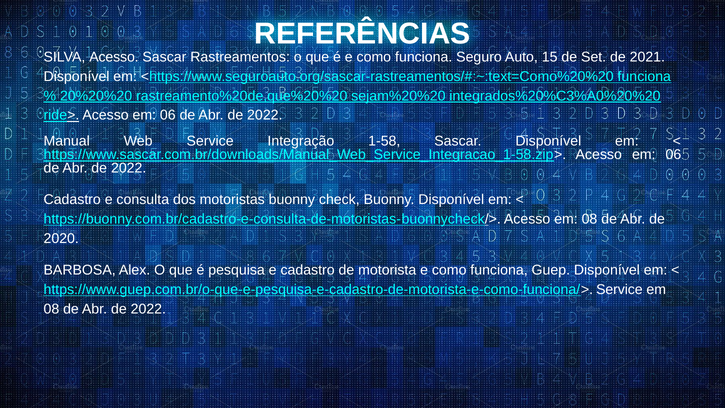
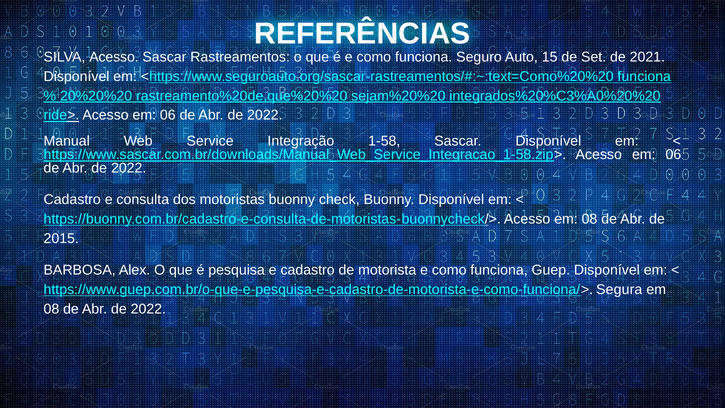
2020: 2020 -> 2015 (61, 238)
Service: Service -> Segura (619, 289)
